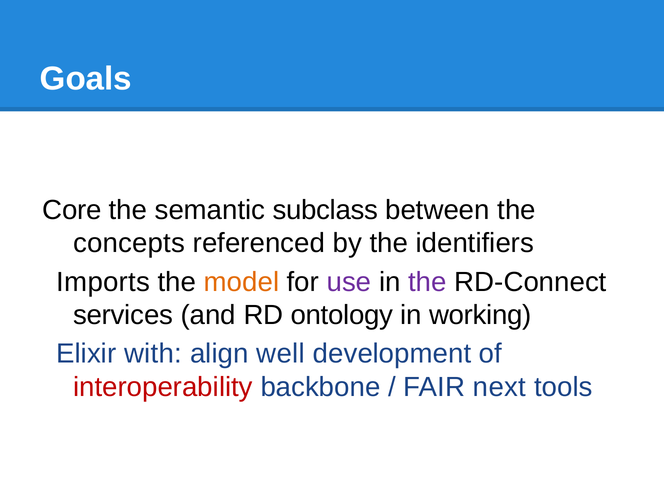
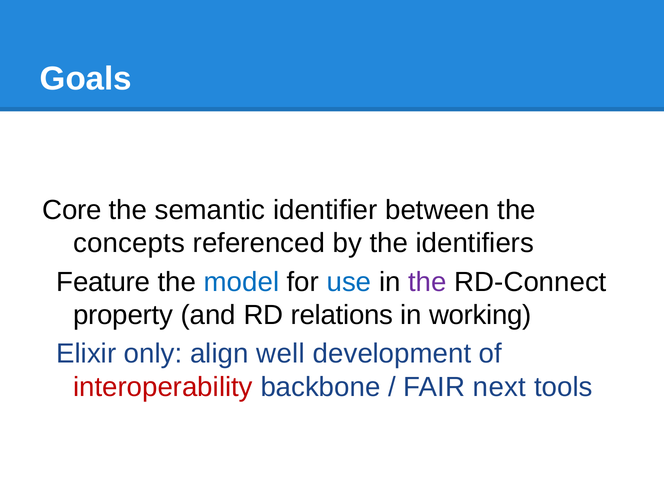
subclass: subclass -> identifier (325, 210)
Imports: Imports -> Feature (103, 282)
model colour: orange -> blue (242, 282)
use colour: purple -> blue (349, 282)
services: services -> property (123, 315)
ontology: ontology -> relations (342, 315)
with: with -> only (153, 354)
